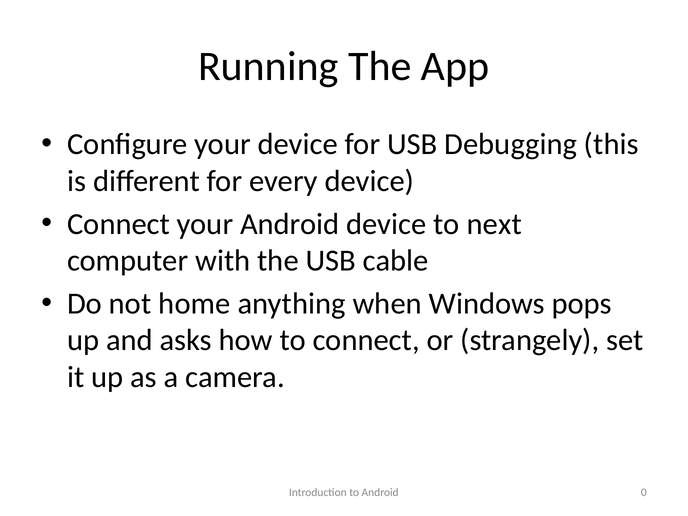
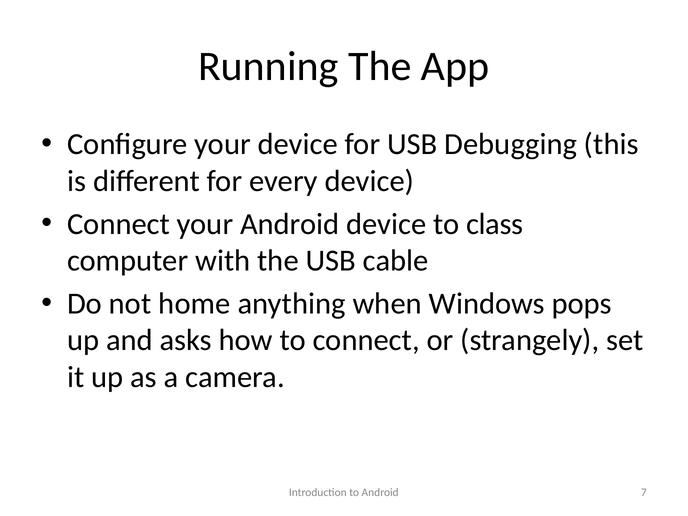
next: next -> class (495, 224)
0: 0 -> 7 (644, 493)
